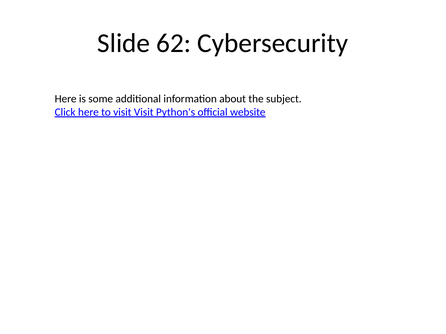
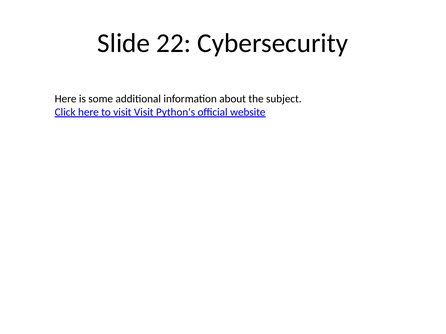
62: 62 -> 22 (174, 43)
